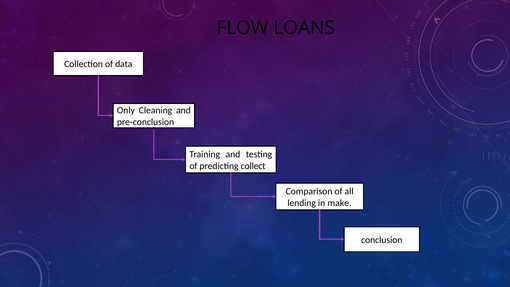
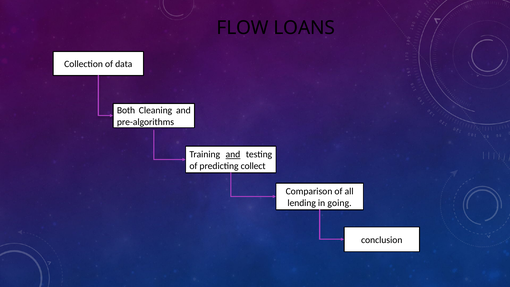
Only: Only -> Both (126, 110)
pre-conclusion: pre-conclusion -> pre-algorithms (145, 122)
and underline: none -> present (233, 154)
make: make -> going (340, 203)
